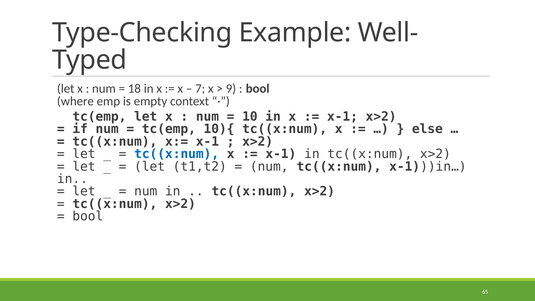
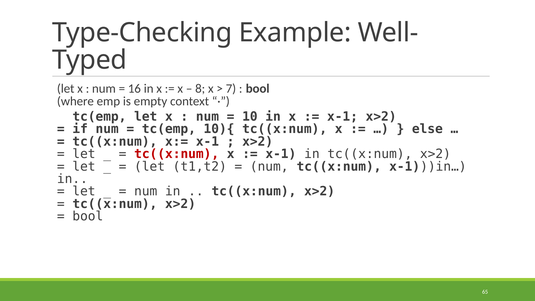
18: 18 -> 16 (134, 89)
7: 7 -> 8 (200, 89)
9: 9 -> 7 (231, 89)
tc((x:num colour: blue -> red (177, 154)
